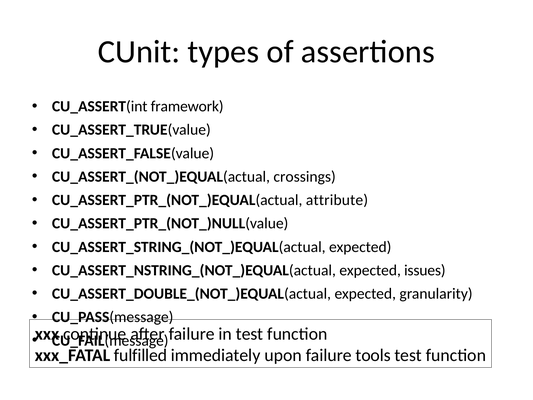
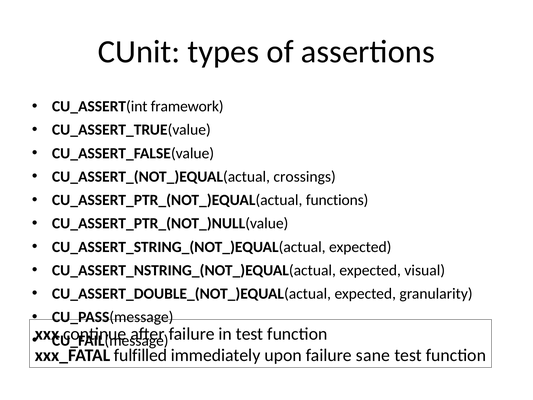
attribute: attribute -> functions (337, 200)
issues: issues -> visual (425, 270)
tools: tools -> sane (373, 355)
